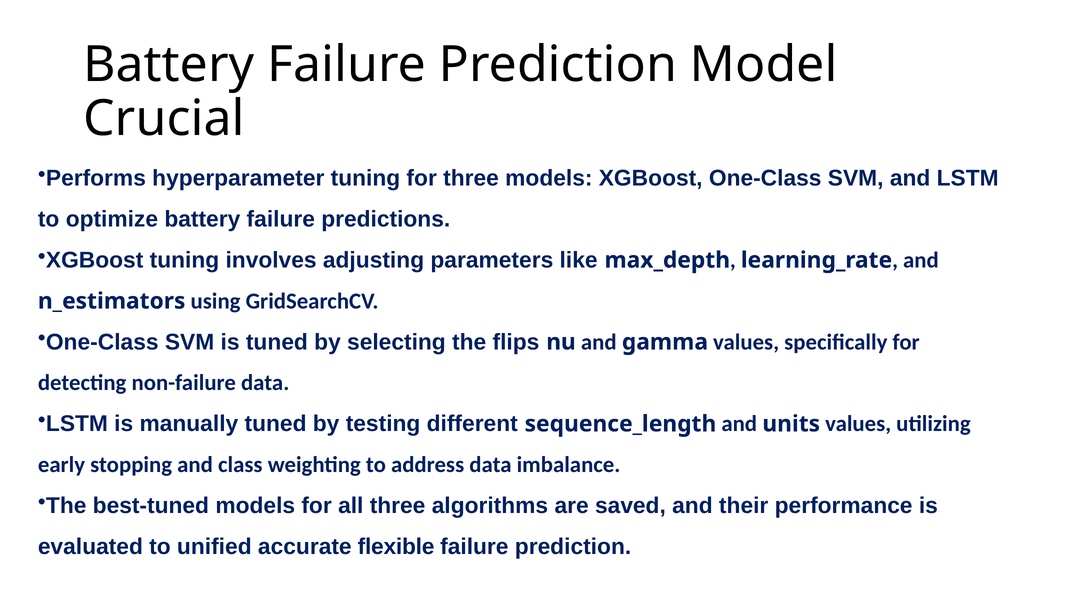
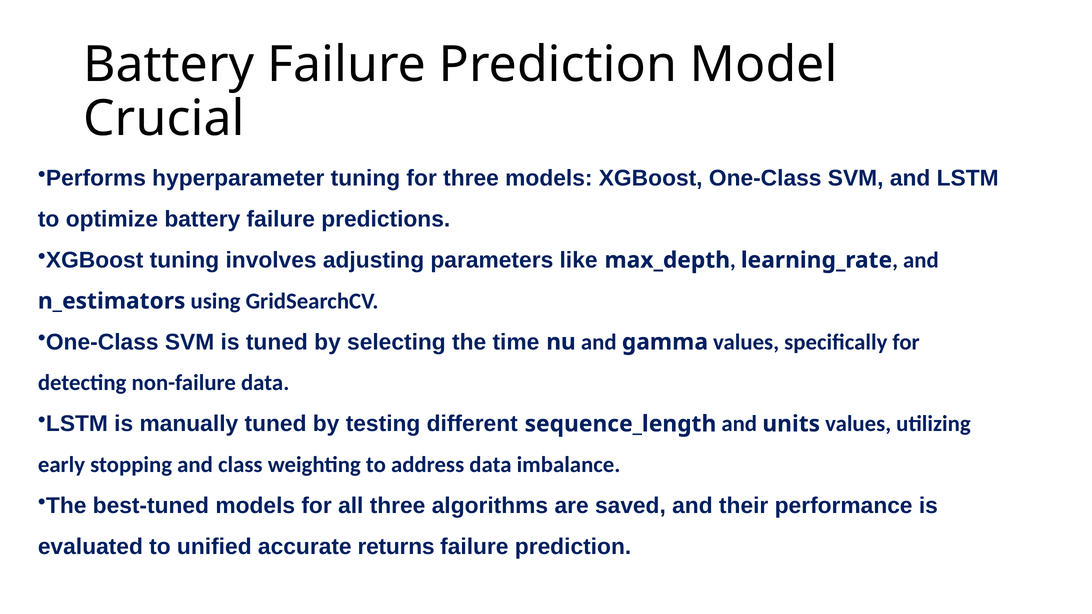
flips: flips -> time (516, 342)
flexible: flexible -> returns (396, 547)
